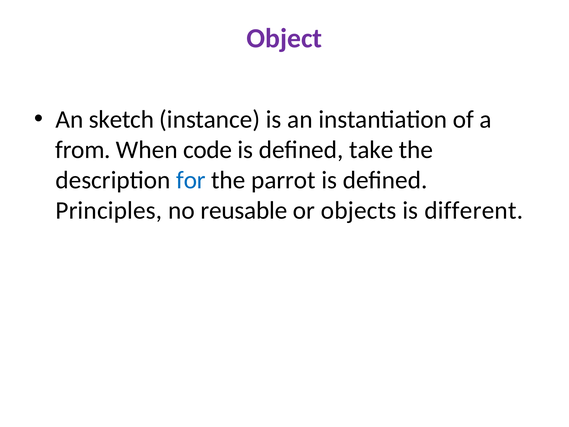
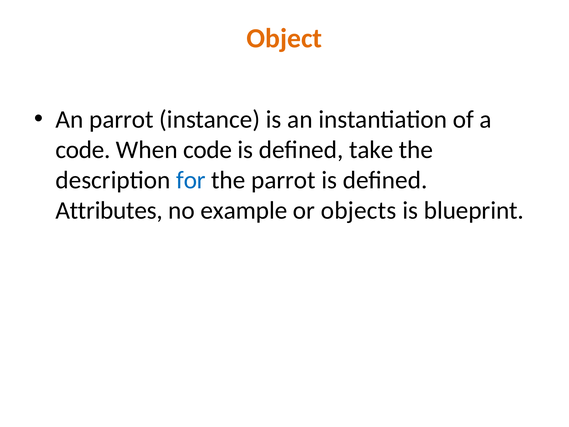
Object colour: purple -> orange (284, 38)
An sketch: sketch -> parrot (121, 119)
from: from -> code (83, 150)
Principles: Principles -> Attributes (109, 210)
reusable: reusable -> example (244, 210)
different: different -> blueprint (474, 210)
